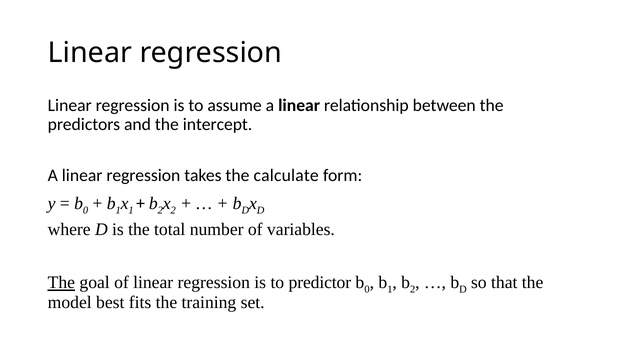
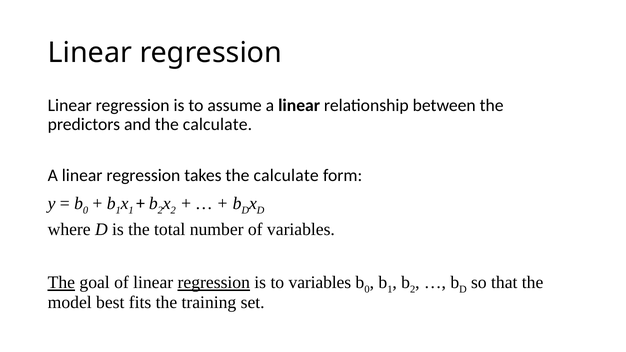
and the intercept: intercept -> calculate (217, 125)
regression underline: none -> present (214, 283)
to predictor: predictor -> variables (320, 283)
